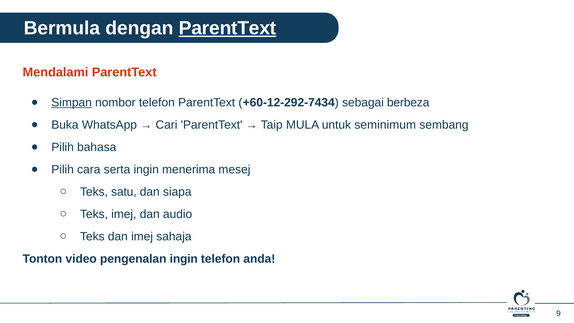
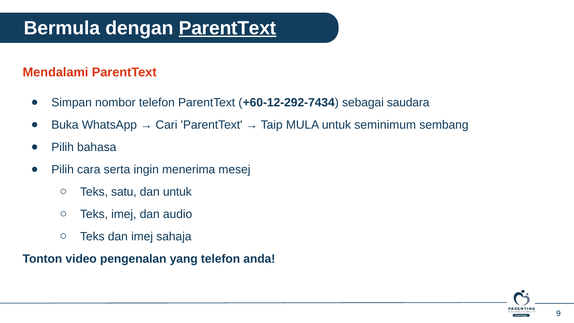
Simpan underline: present -> none (72, 102)
berbeza: berbeza -> saudara (408, 102)
dan siapa: siapa -> untuk (177, 192)
pengenalan ingin: ingin -> yang (184, 259)
